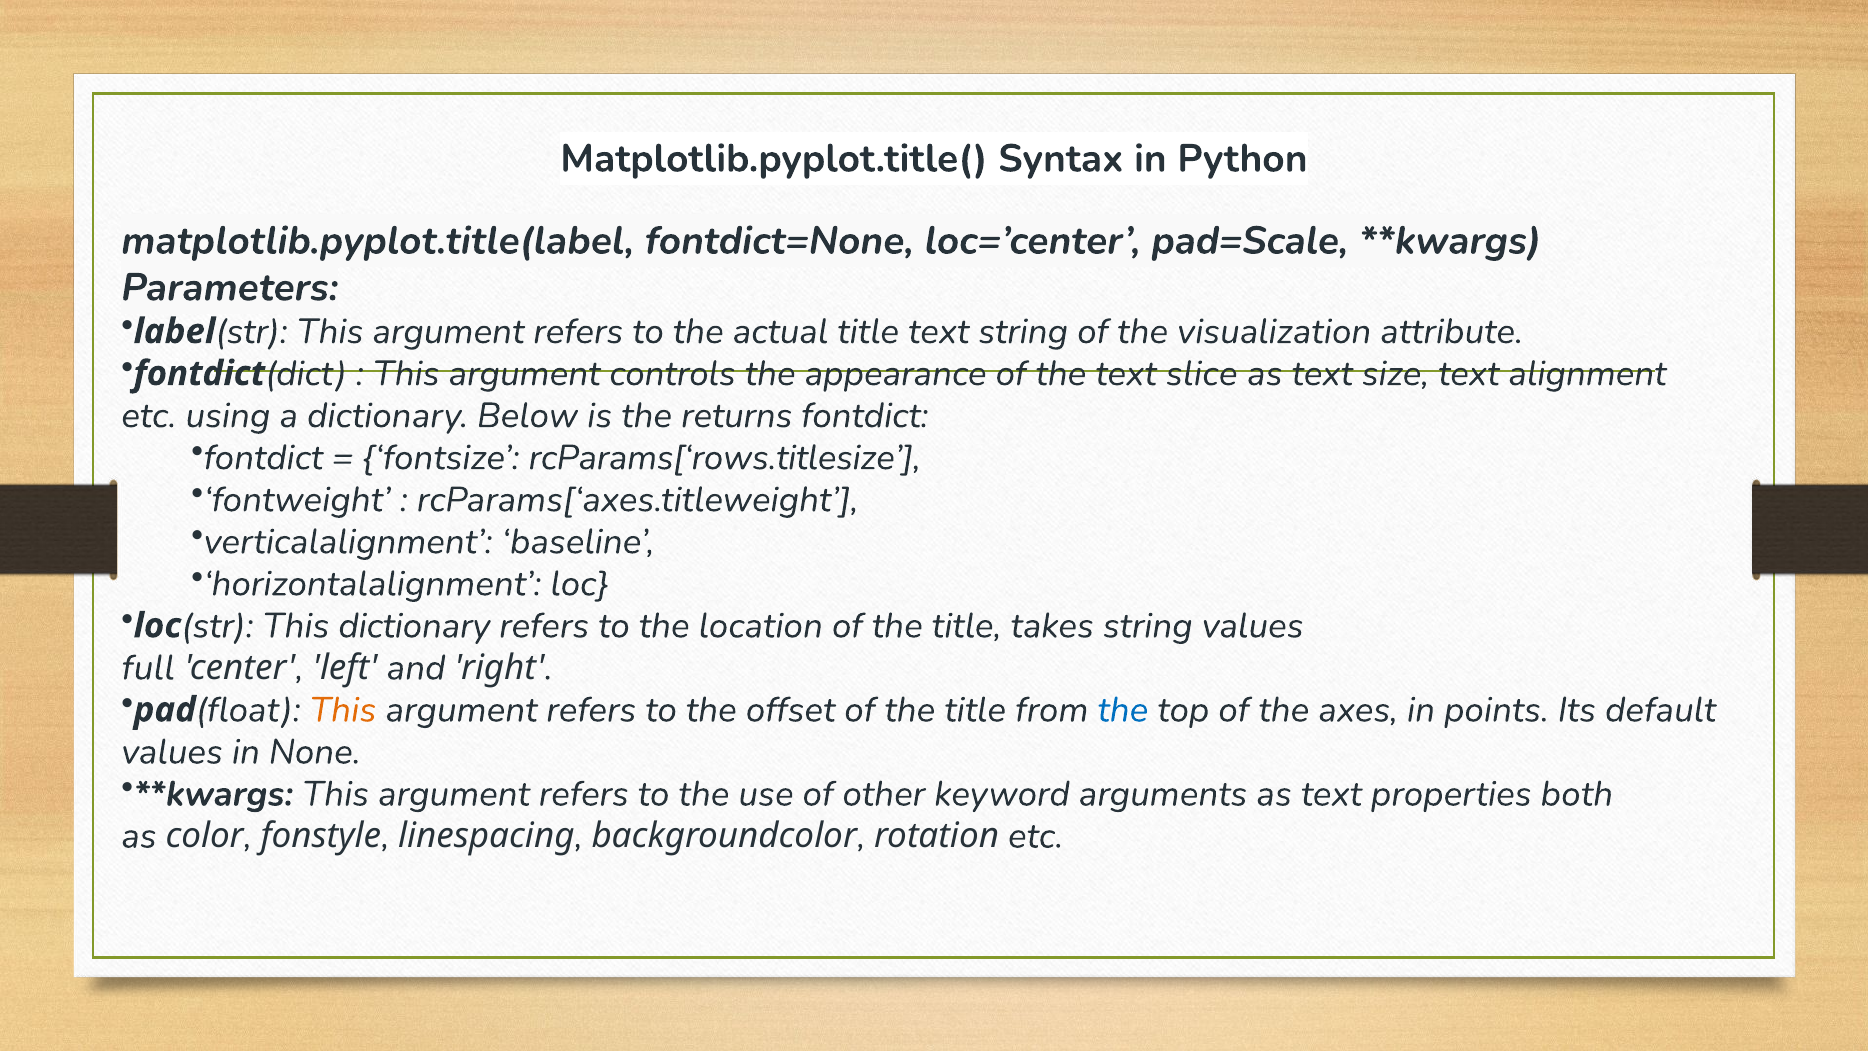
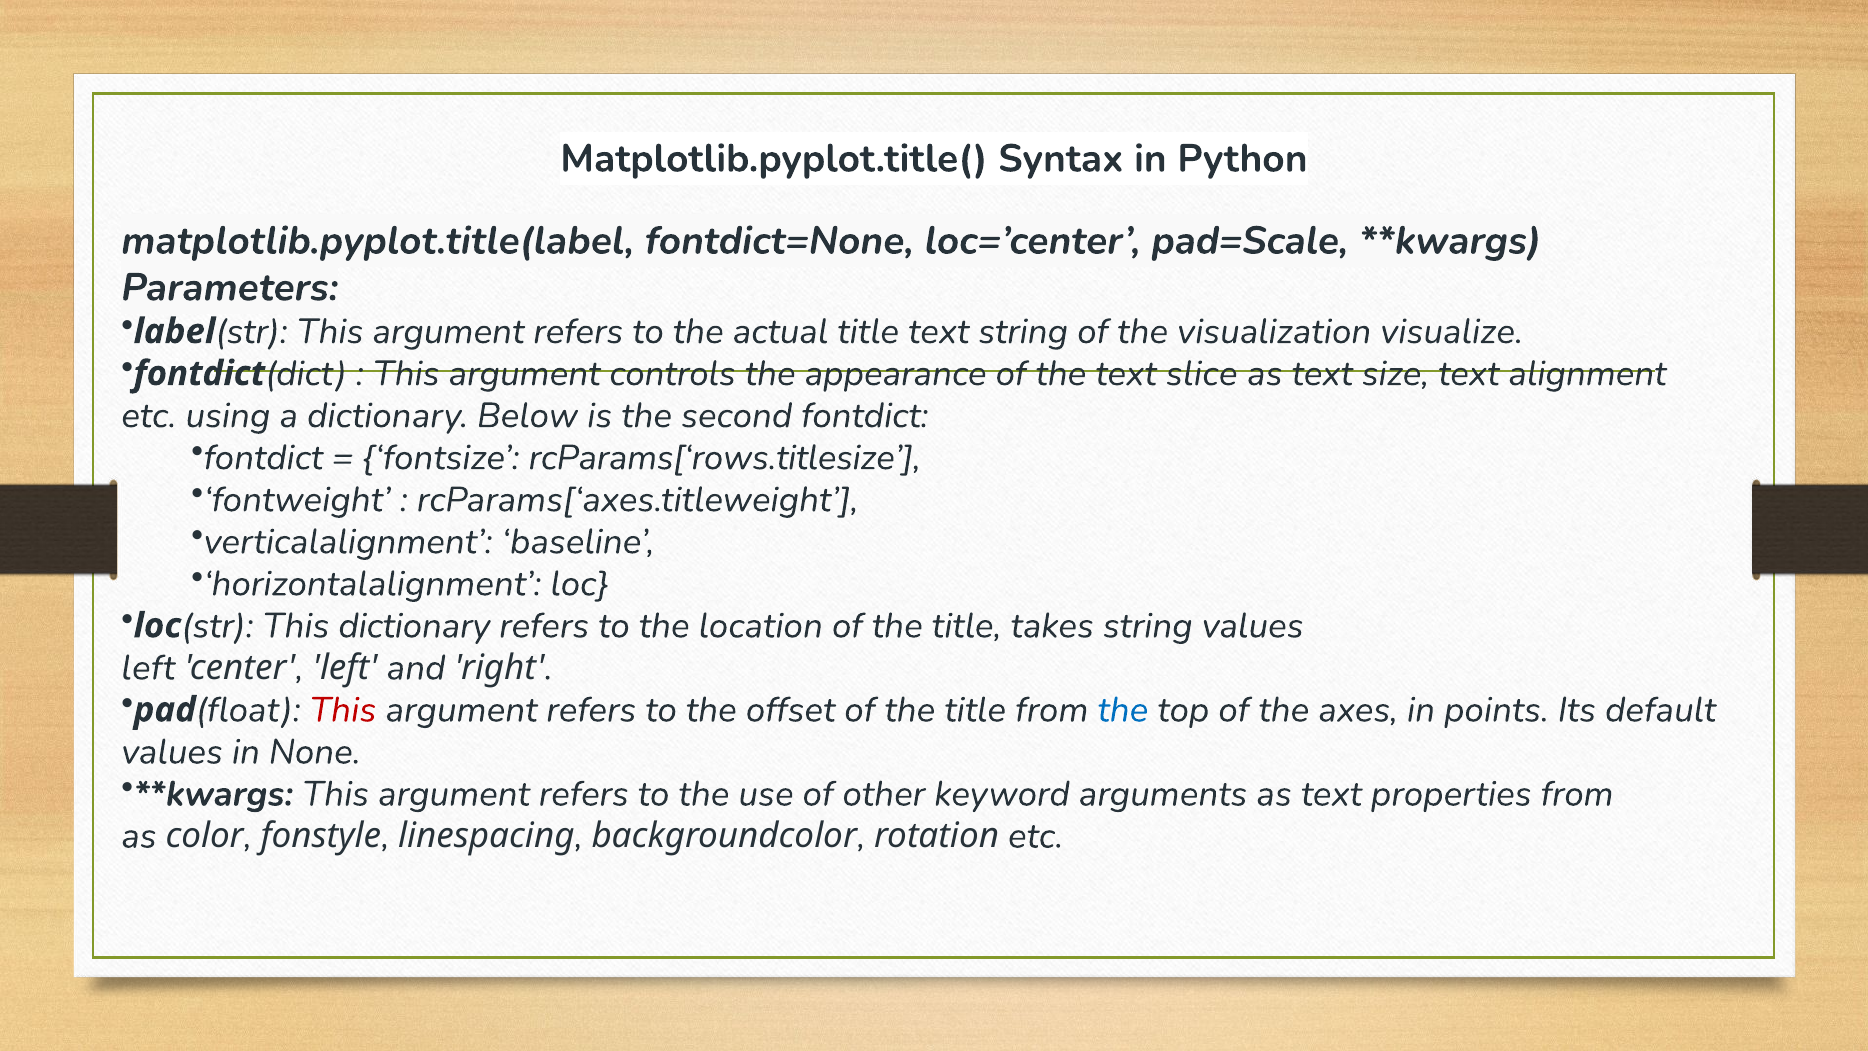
attribute: attribute -> visualize (1452, 331)
returns: returns -> second (737, 416)
full: full -> left (148, 668)
This colour: orange -> red (343, 710)
properties both: both -> from (1577, 794)
